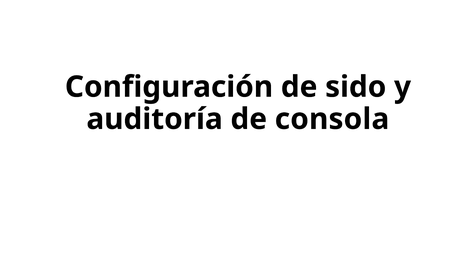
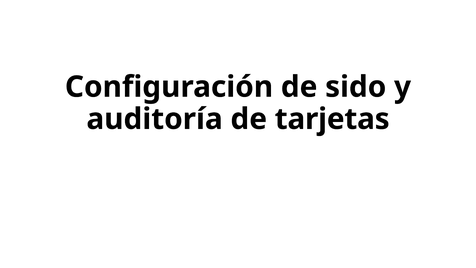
consola: consola -> tarjetas (332, 119)
